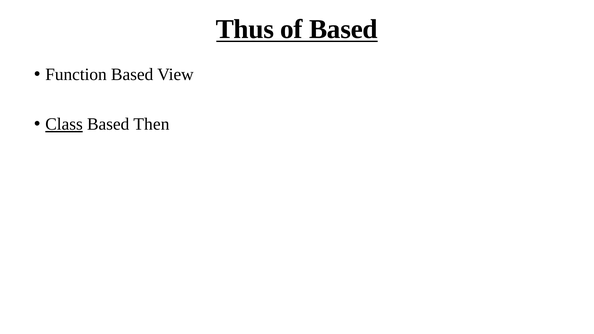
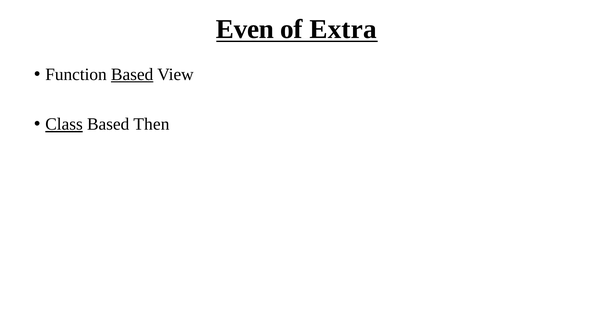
Thus: Thus -> Even (245, 29)
of Based: Based -> Extra (343, 29)
Based underline: none -> present (132, 75)
